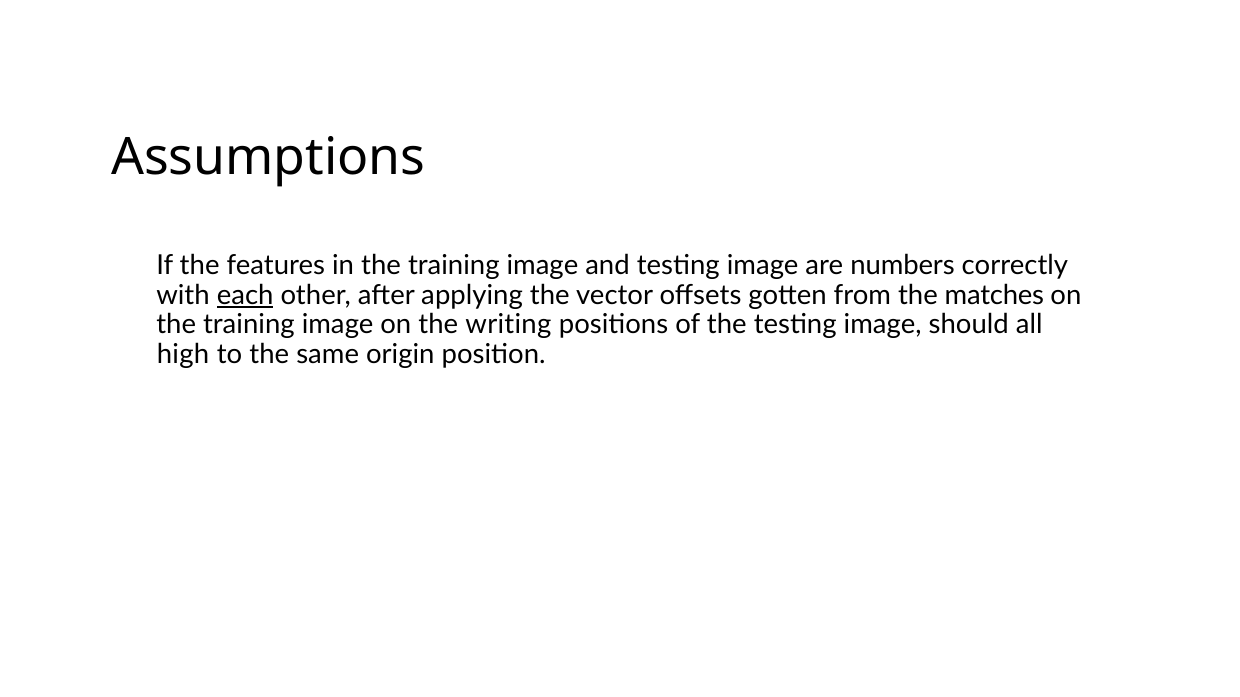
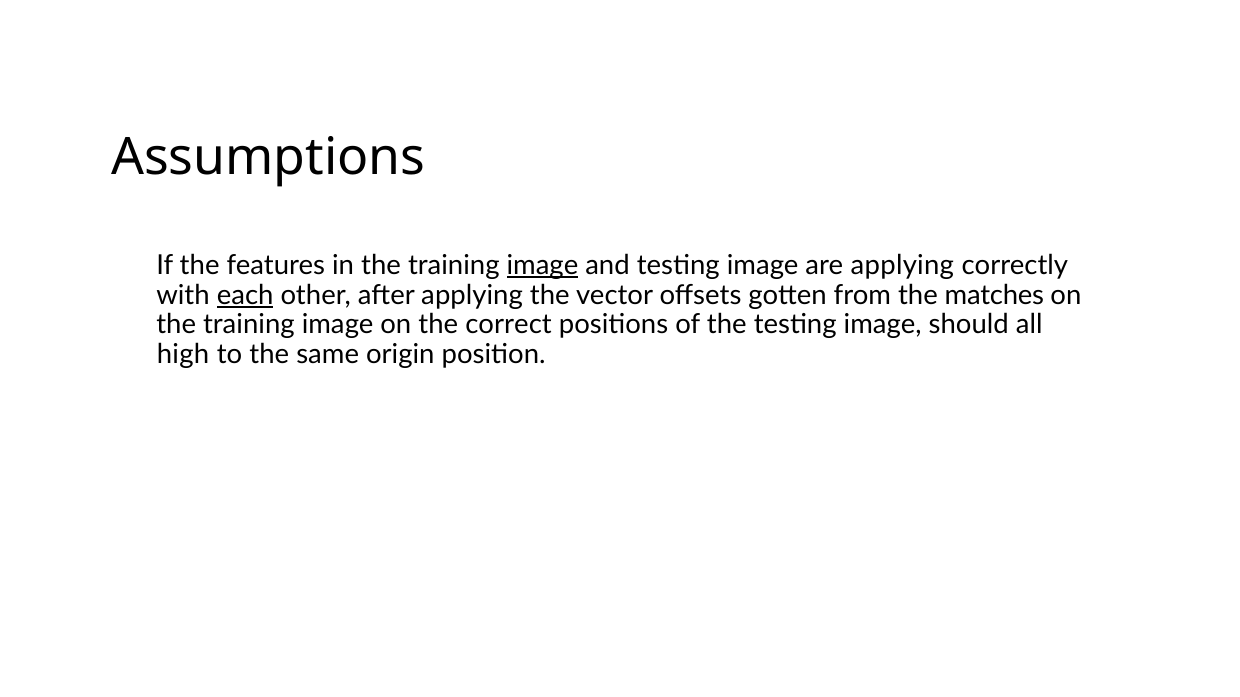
image underline: none -> present (542, 265)
are numbers: numbers -> applying (902, 265)
writing: writing -> correct (509, 325)
